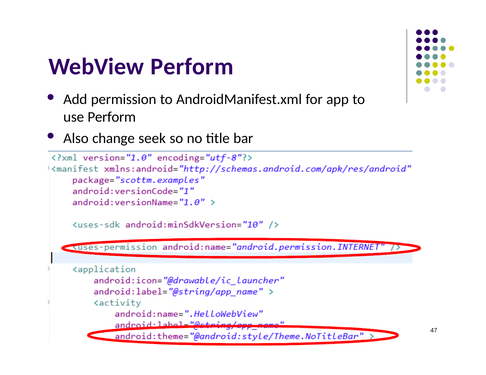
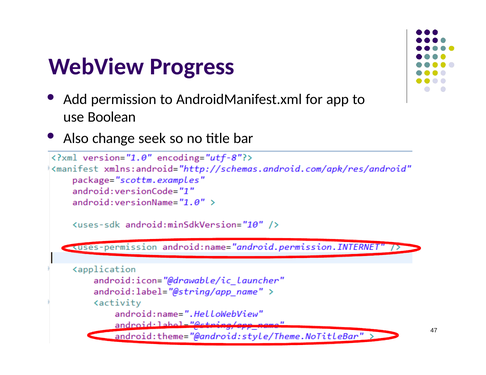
WebView Perform: Perform -> Progress (192, 67)
use Perform: Perform -> Boolean (112, 117)
